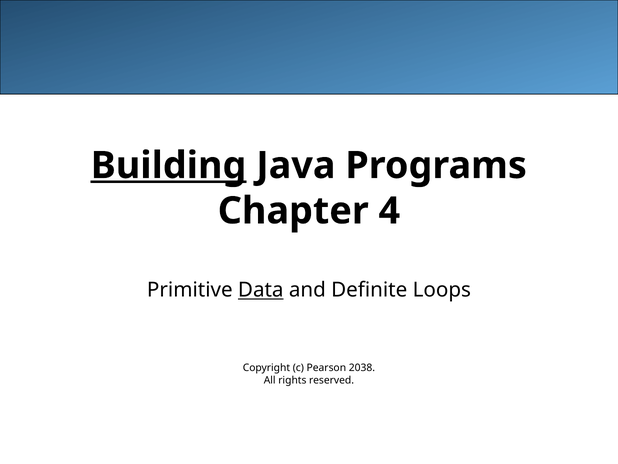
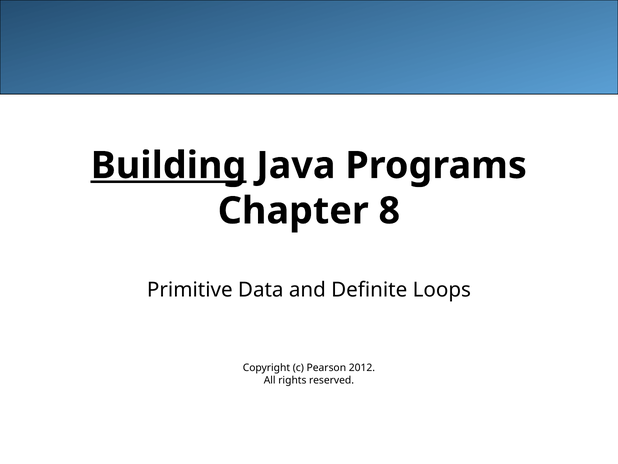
4: 4 -> 8 (389, 211)
Data underline: present -> none (261, 290)
2038: 2038 -> 2012 (362, 367)
